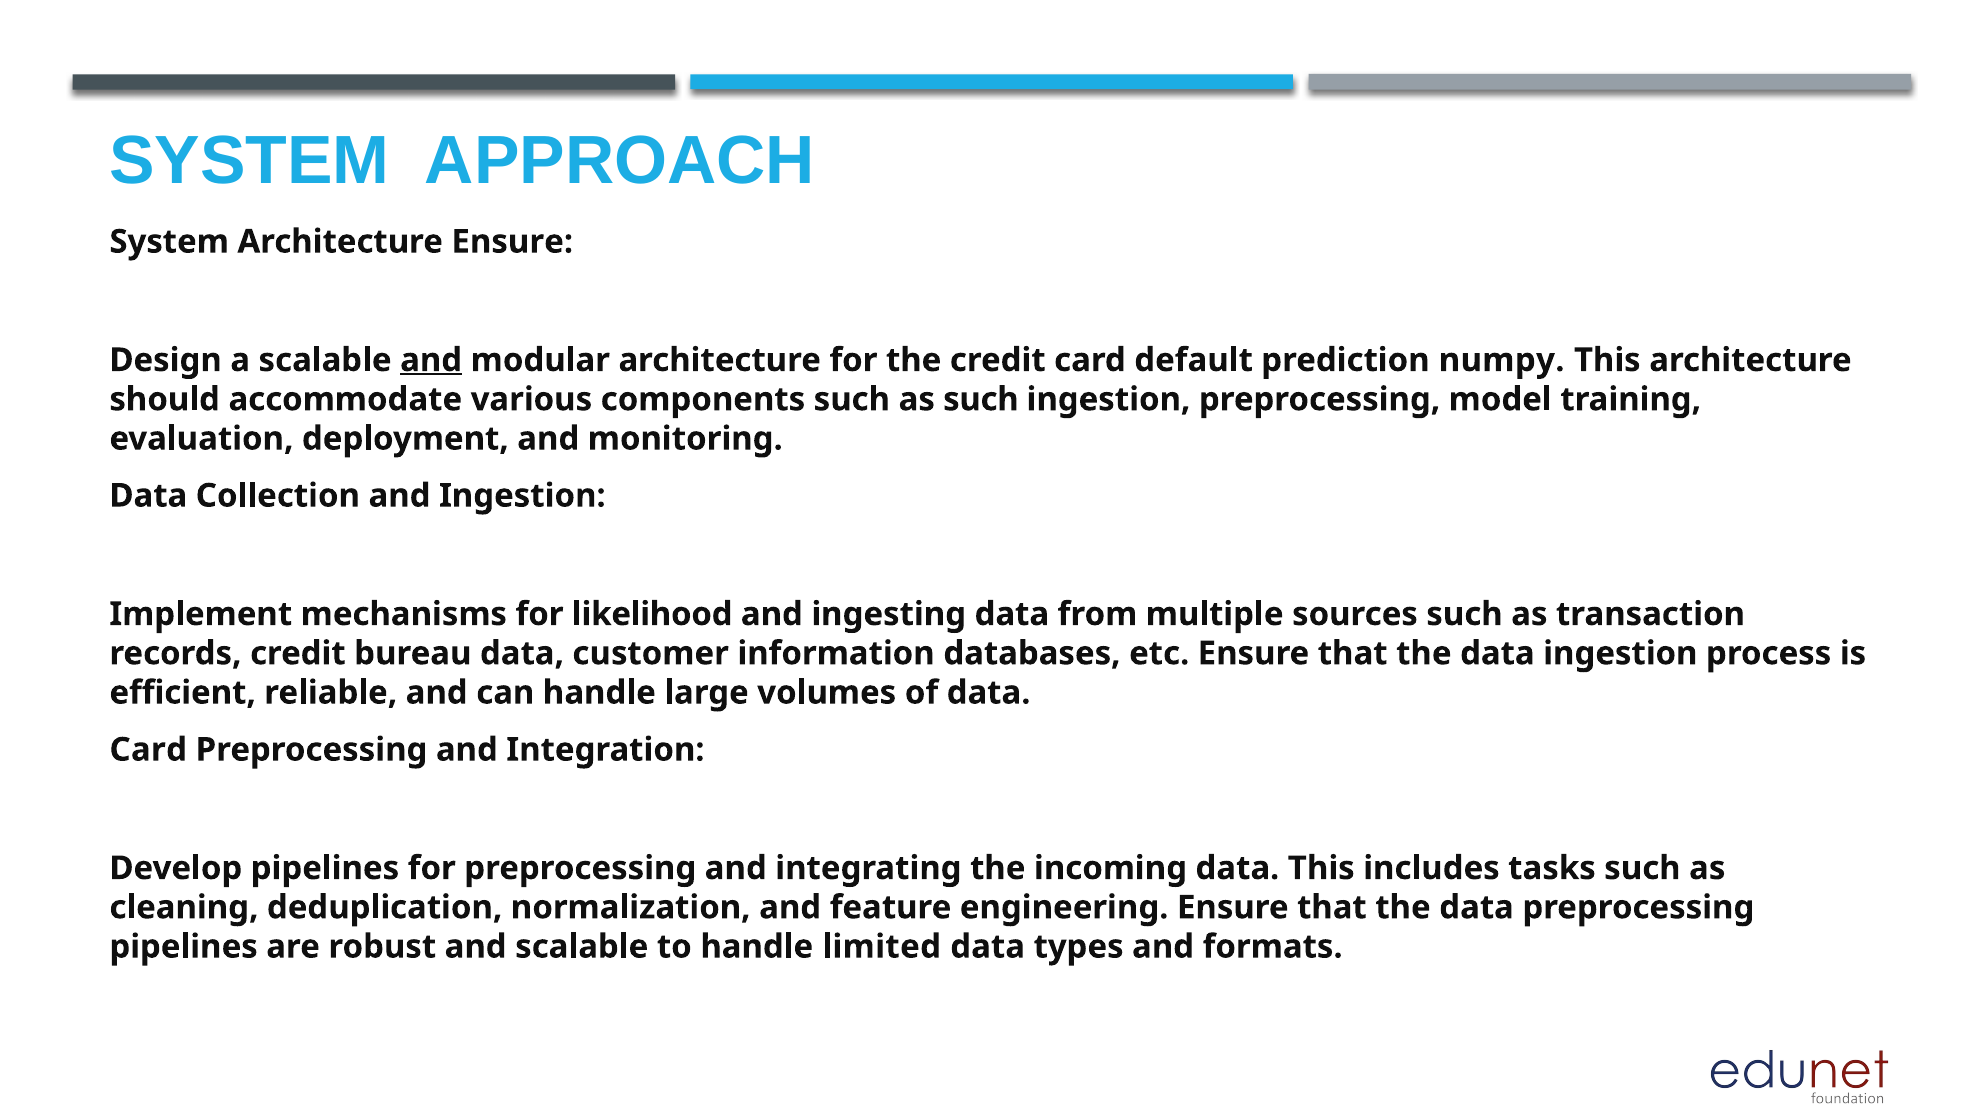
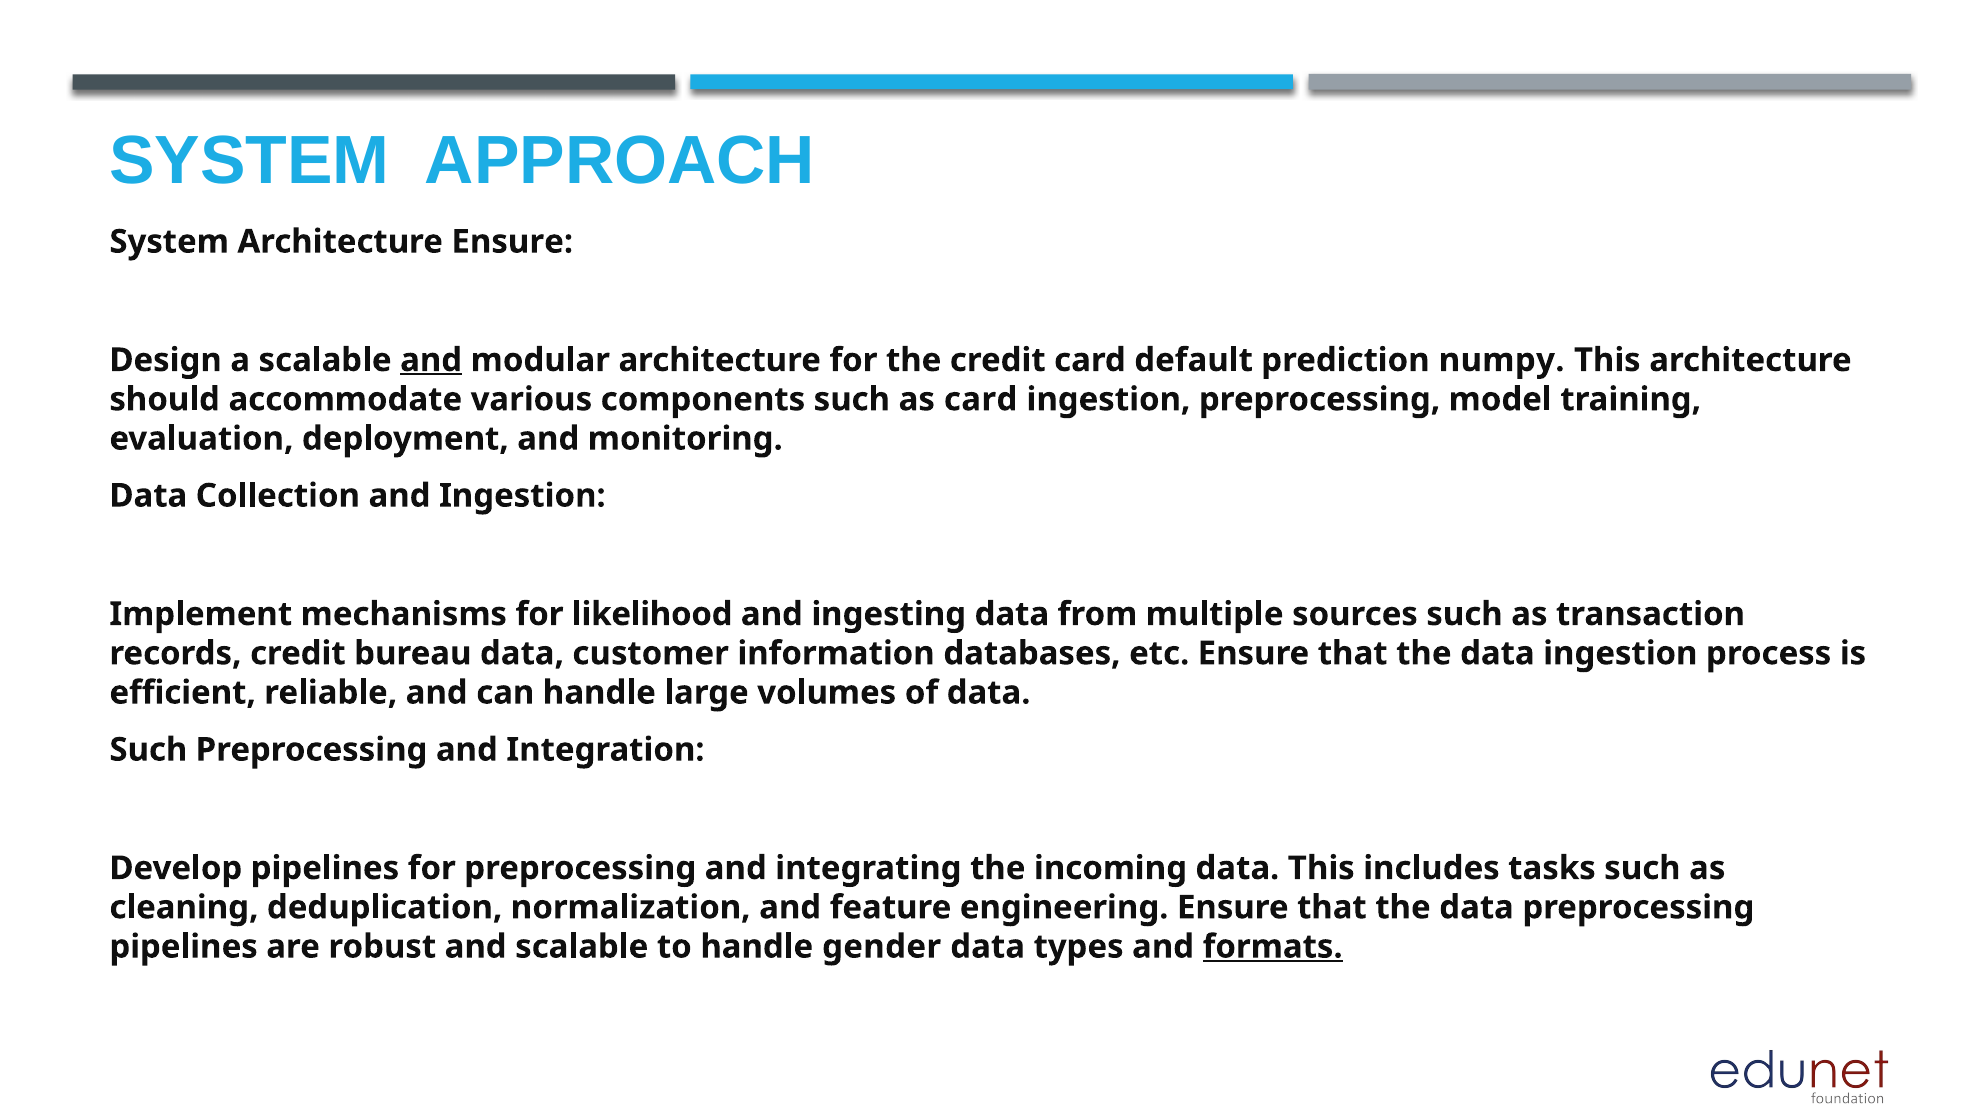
as such: such -> card (981, 399)
Card: Card -> Such (148, 750)
limited: limited -> gender (882, 947)
formats underline: none -> present (1273, 947)
